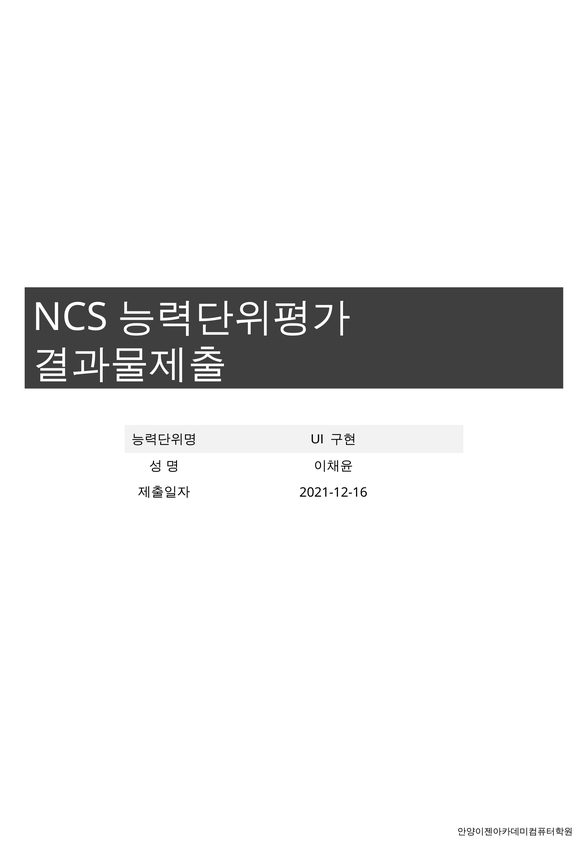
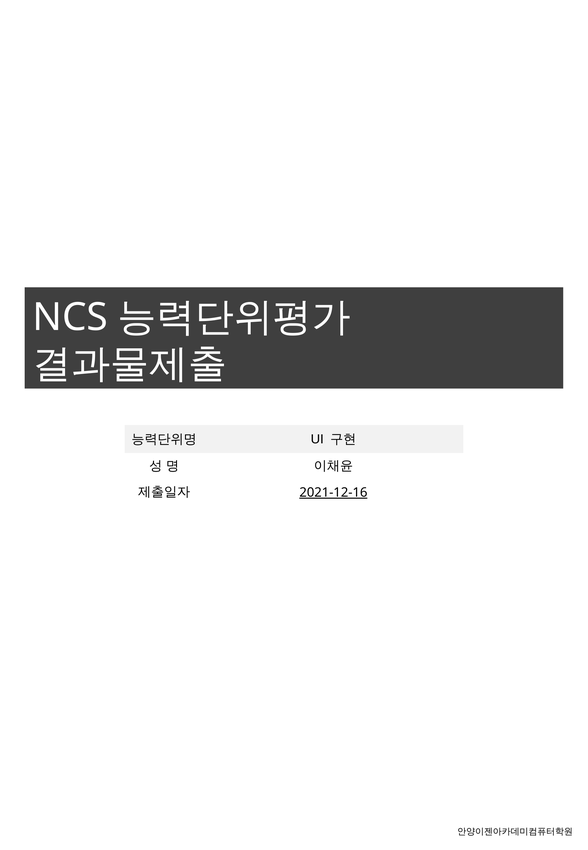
2021-12-16 underline: none -> present (333, 492)
